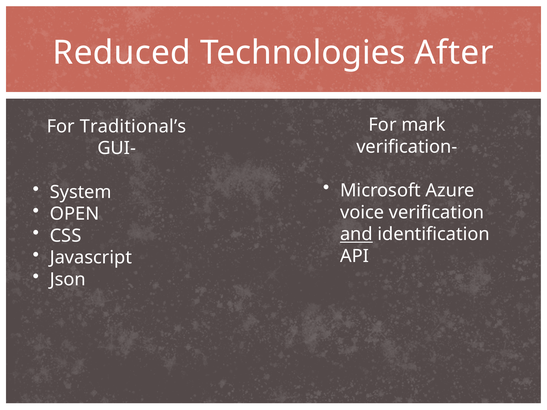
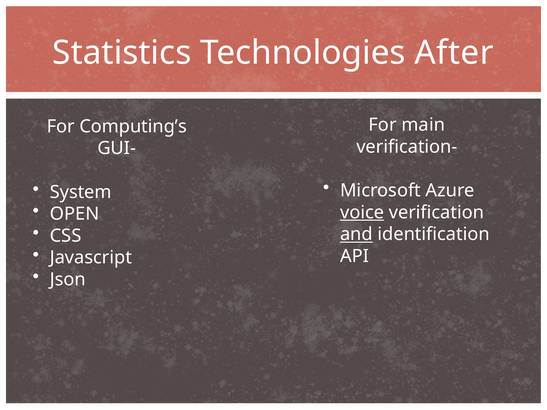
Reduced: Reduced -> Statistics (122, 53)
mark: mark -> main (423, 125)
Traditional’s: Traditional’s -> Computing’s (133, 127)
voice underline: none -> present (362, 213)
